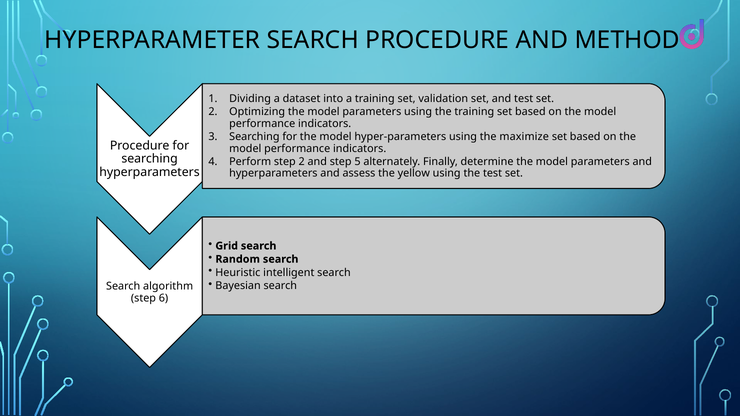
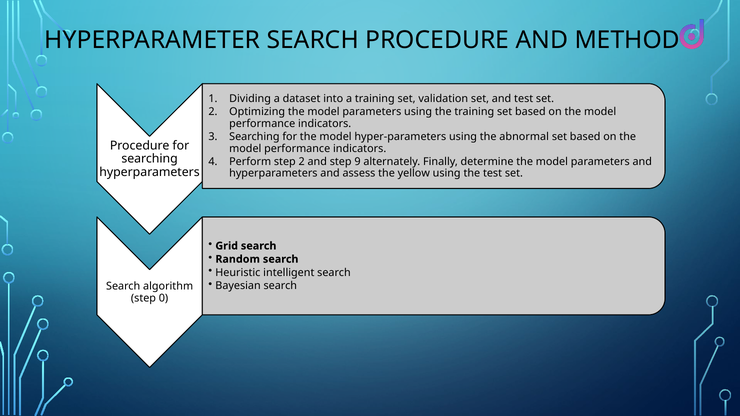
maximize: maximize -> abnormal (524, 137)
5: 5 -> 9 (358, 162)
6: 6 -> 0 (163, 298)
